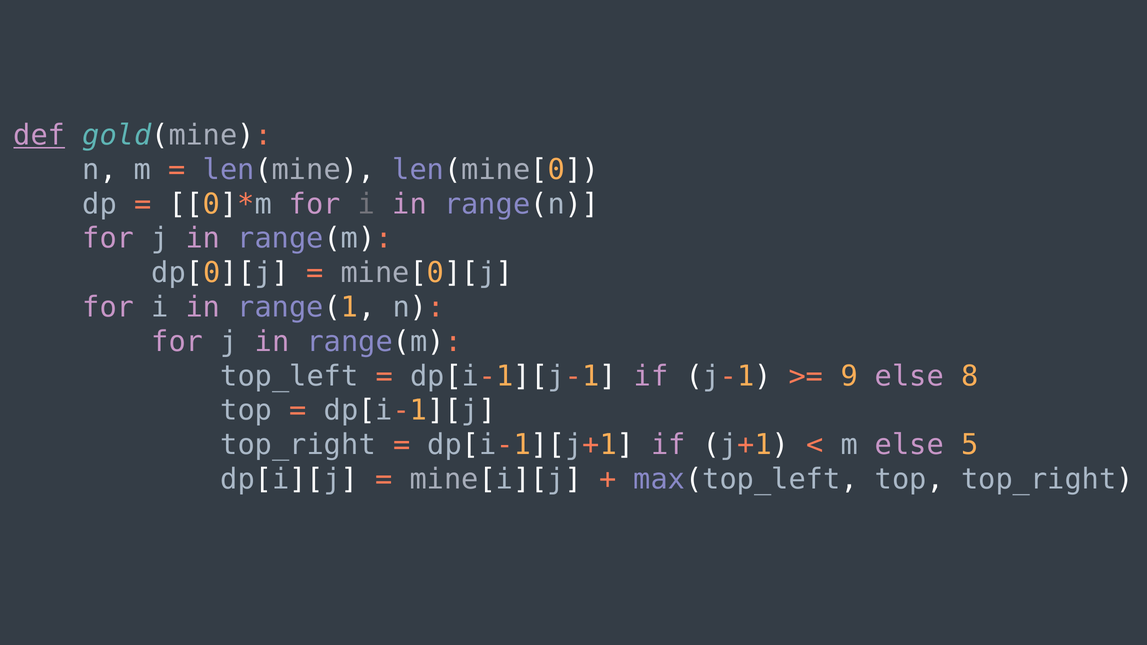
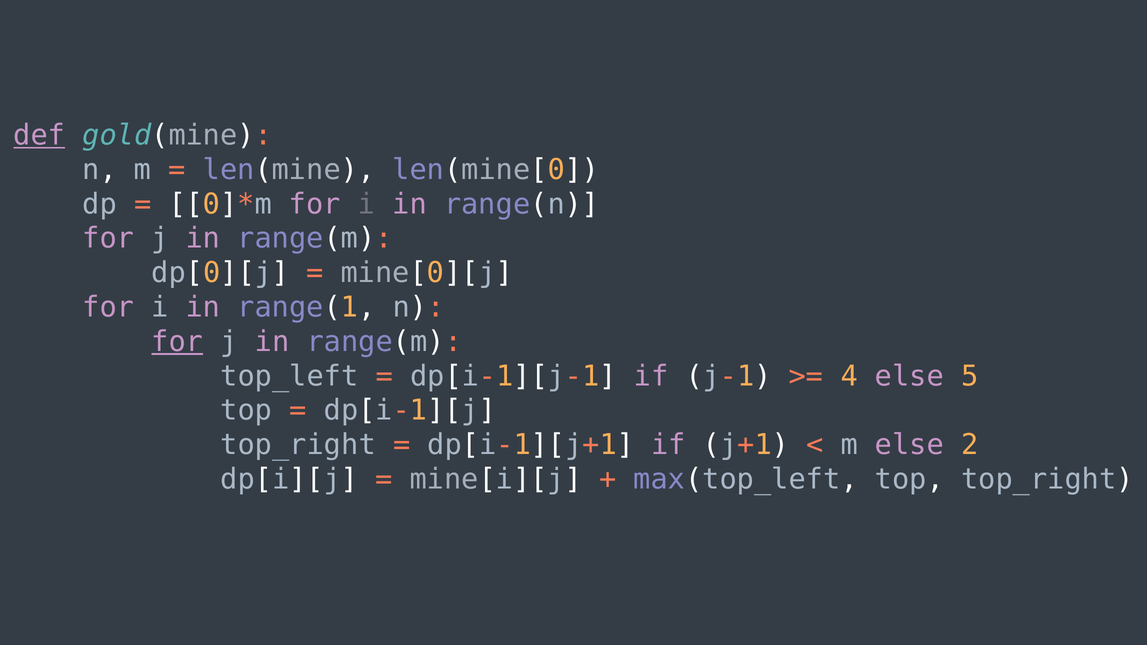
for underline: none -> present (177, 342)
9: 9 -> 4 (849, 376)
8: 8 -> 5 (970, 376)
5: 5 -> 2 (970, 445)
